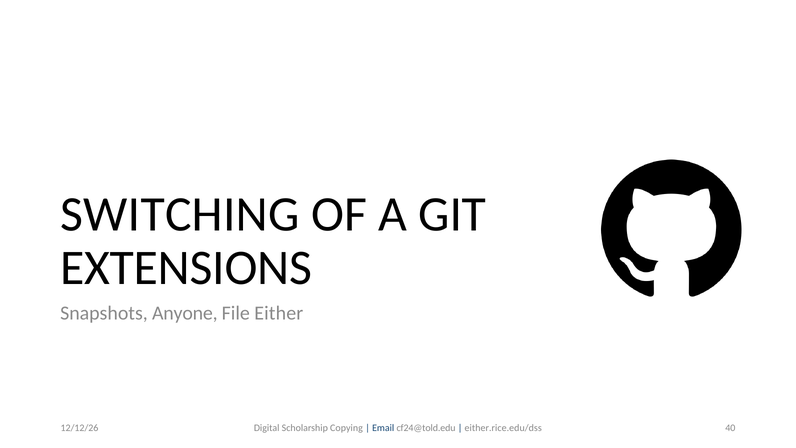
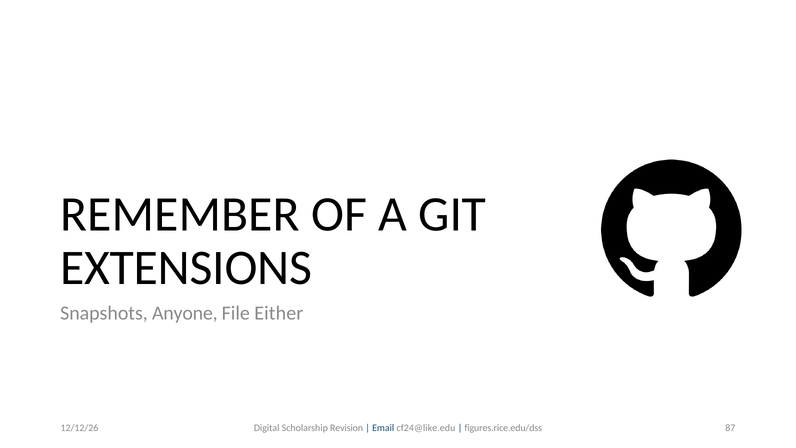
SWITCHING: SWITCHING -> REMEMBER (180, 214)
40: 40 -> 87 (730, 427)
Copying: Copying -> Revision (347, 428)
cf24@told.edu: cf24@told.edu -> cf24@like.edu (426, 428)
either.rice.edu/dss: either.rice.edu/dss -> figures.rice.edu/dss (503, 428)
